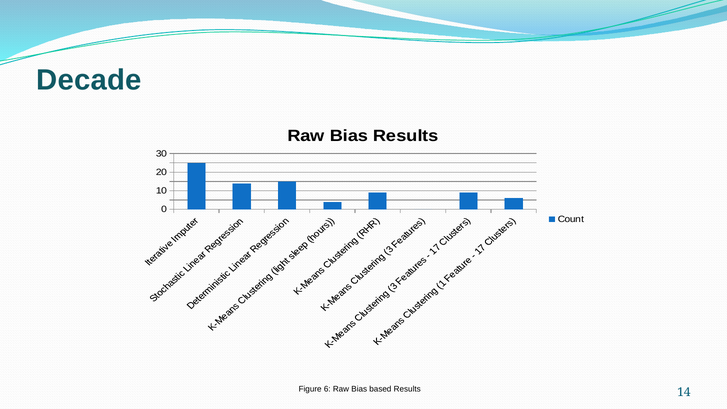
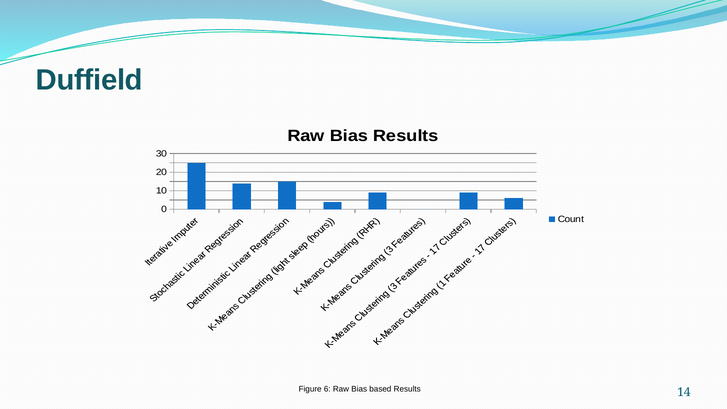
Decade: Decade -> Duffield (89, 80)
